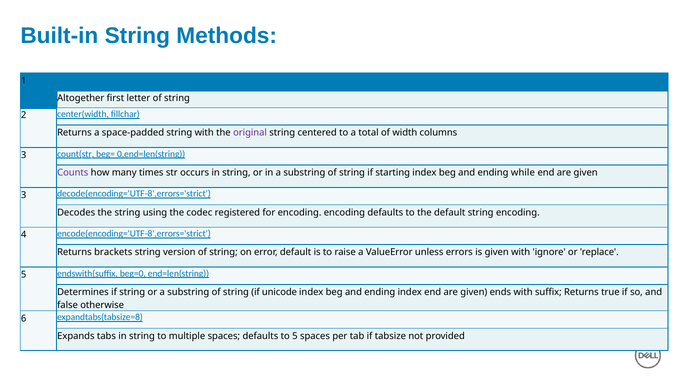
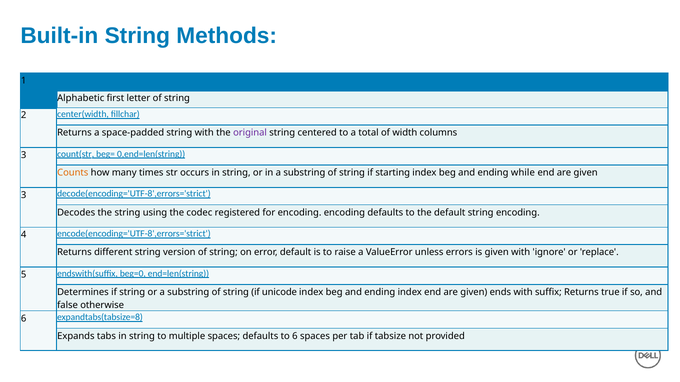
Altogether: Altogether -> Alphabetic (81, 98)
Counts colour: purple -> orange (73, 173)
brackets: brackets -> different (113, 253)
to 5: 5 -> 6 (295, 336)
